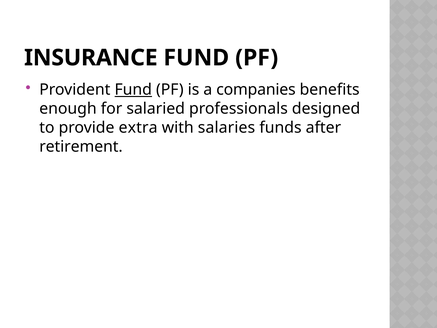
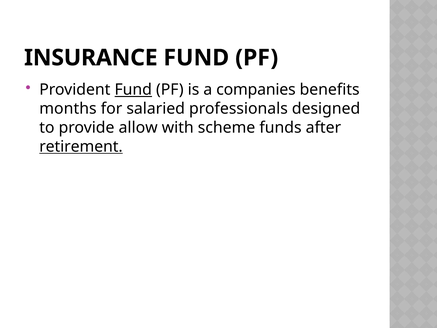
enough: enough -> months (68, 109)
extra: extra -> allow (138, 127)
salaries: salaries -> scheme (227, 127)
retirement underline: none -> present (81, 146)
